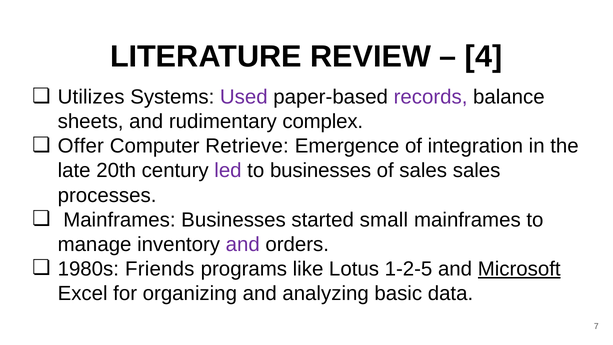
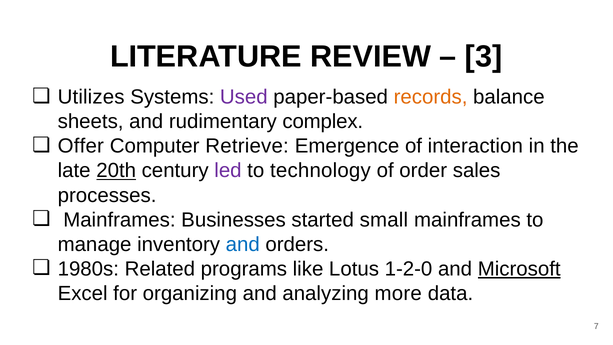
4: 4 -> 3 (484, 56)
records colour: purple -> orange (431, 97)
integration: integration -> interaction (475, 146)
20th underline: none -> present (116, 171)
to businesses: businesses -> technology (320, 171)
of sales: sales -> order (423, 171)
and colour: purple -> blue (243, 244)
Friends: Friends -> Related (160, 269)
1-2-5: 1-2-5 -> 1-2-0 (409, 269)
basic: basic -> more (398, 293)
